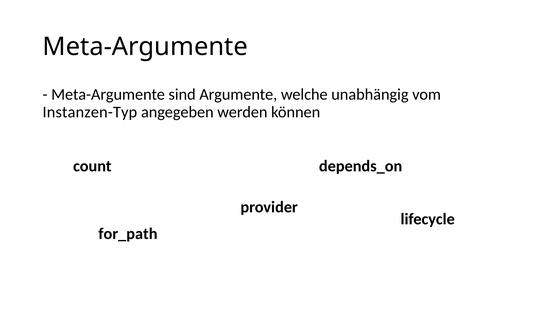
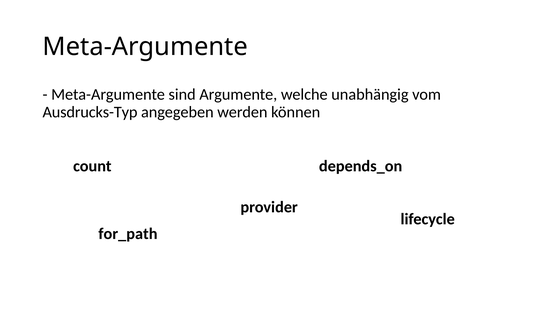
Instanzen-Typ: Instanzen-Typ -> Ausdrucks-Typ (90, 112)
